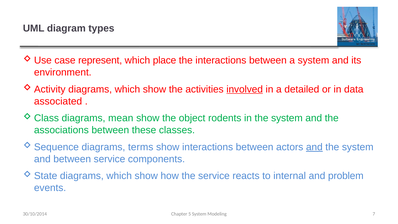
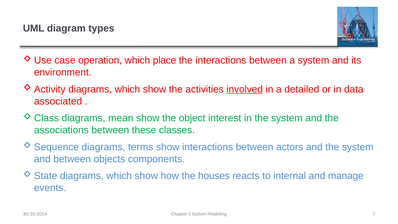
represent: represent -> operation (100, 60)
rodents: rodents -> interest (225, 118)
and underline: present -> none (314, 147)
between service: service -> objects (109, 159)
the service: service -> houses (214, 176)
problem: problem -> manage (346, 176)
